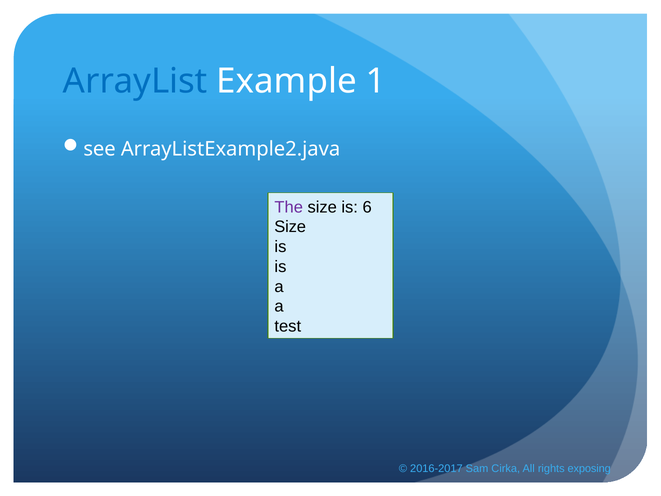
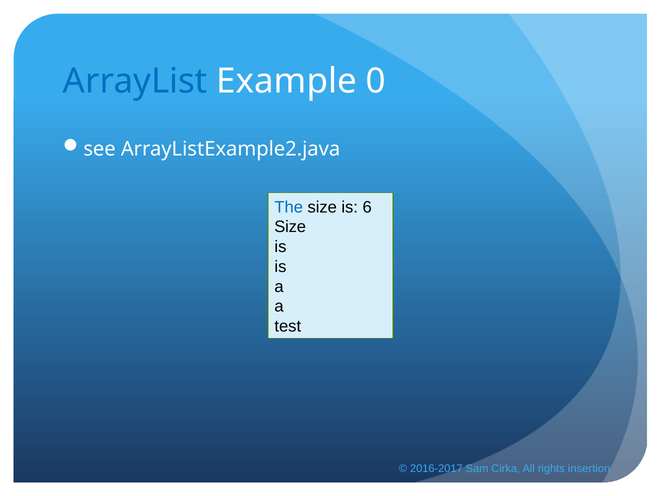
1: 1 -> 0 (376, 81)
The colour: purple -> blue (289, 207)
exposing: exposing -> insertion (589, 469)
